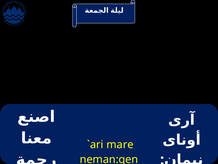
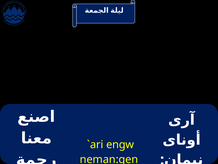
mare: mare -> engw (120, 144)
